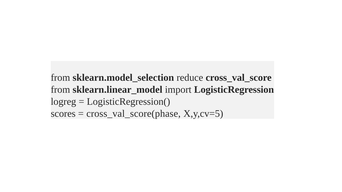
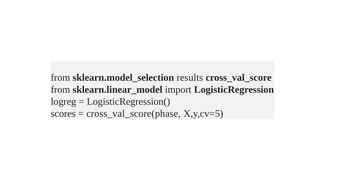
reduce: reduce -> results (190, 78)
